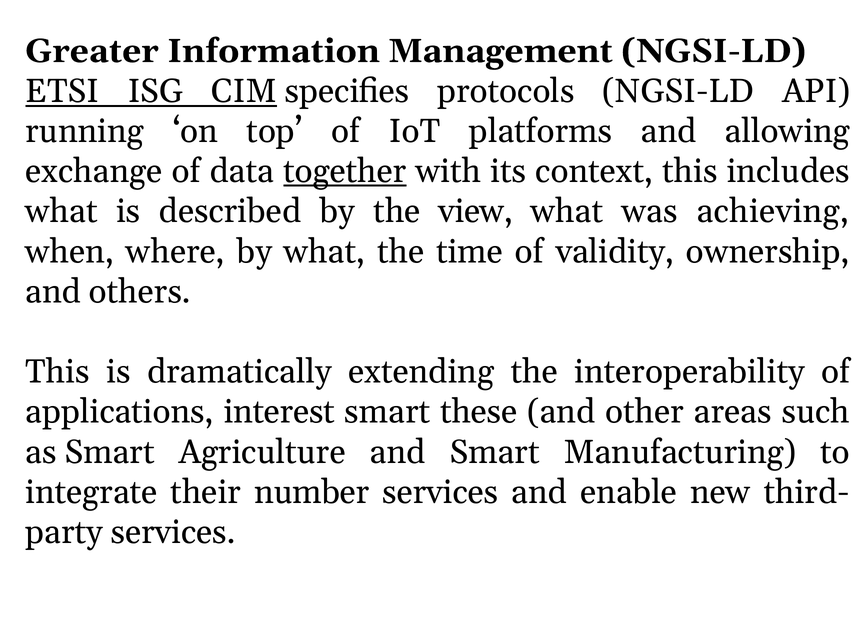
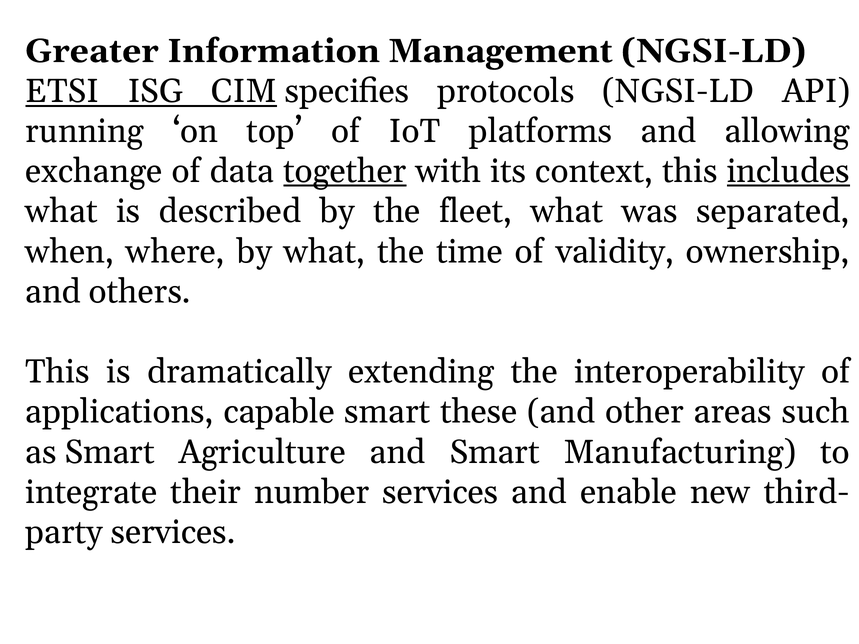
includes underline: none -> present (788, 171)
view: view -> fleet (476, 212)
achieving: achieving -> separated (773, 212)
interest: interest -> capable (279, 412)
